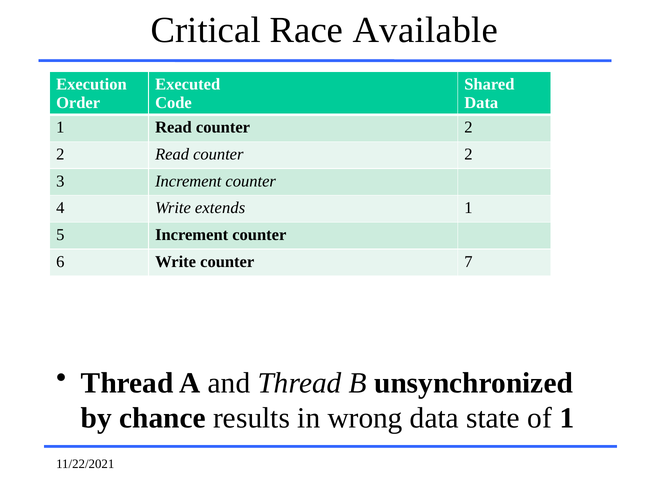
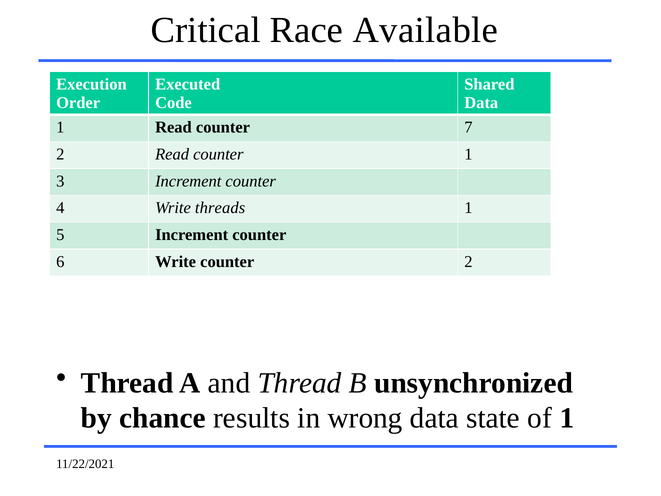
1 Read counter 2: 2 -> 7 (468, 127)
2 Read counter 2: 2 -> 1 (468, 154)
extends: extends -> threads (220, 208)
counter 7: 7 -> 2 (468, 261)
